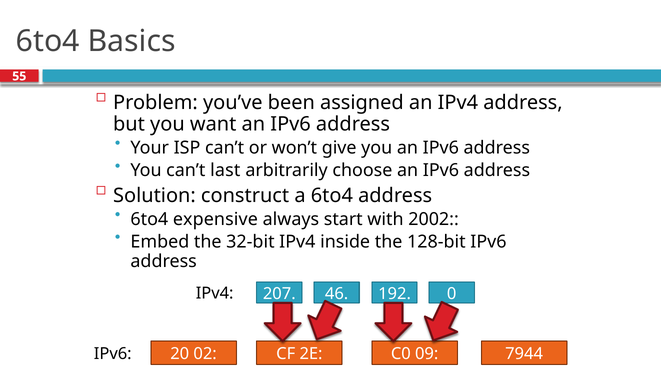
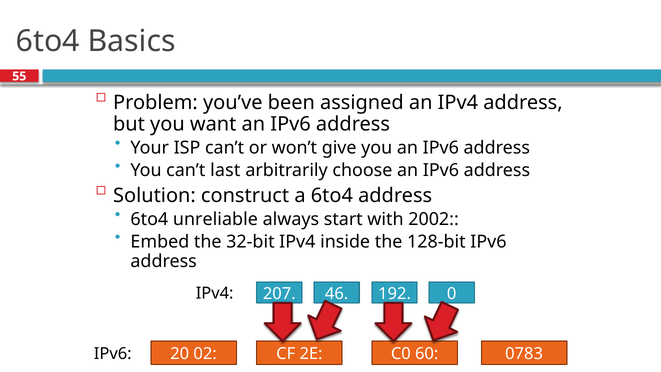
expensive: expensive -> unreliable (215, 219)
09: 09 -> 60 (427, 354)
7944: 7944 -> 0783 (524, 354)
